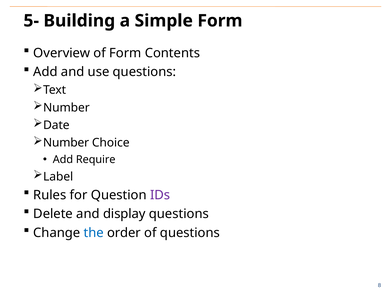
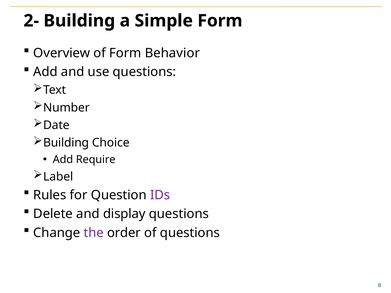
5-: 5- -> 2- (31, 21)
Contents: Contents -> Behavior (172, 53)
Number: Number -> Building (66, 143)
the colour: blue -> purple (94, 233)
